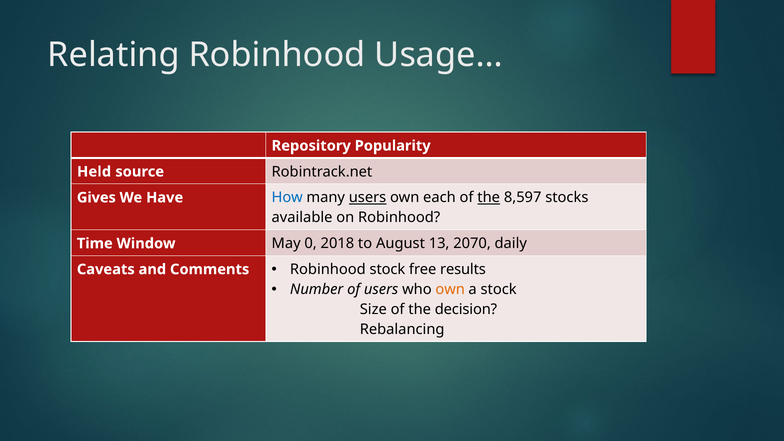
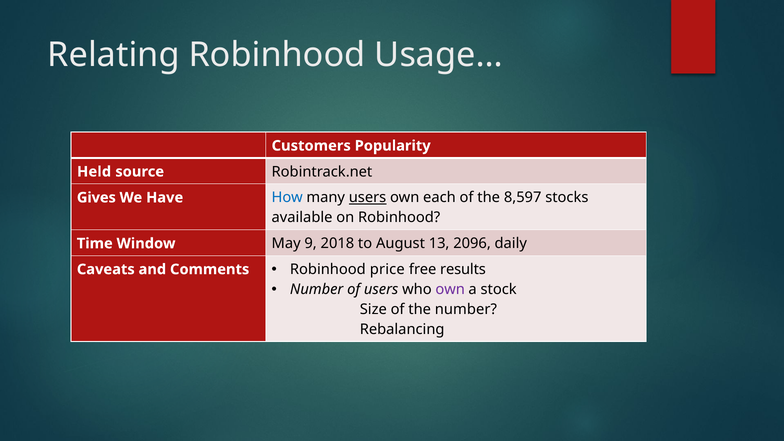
Repository: Repository -> Customers (311, 146)
the underline: present -> none (489, 198)
0: 0 -> 9 (311, 243)
2070: 2070 -> 2096 (472, 243)
Robinhood stock: stock -> price (387, 269)
own colour: orange -> purple (450, 289)
the decision: decision -> number (466, 309)
